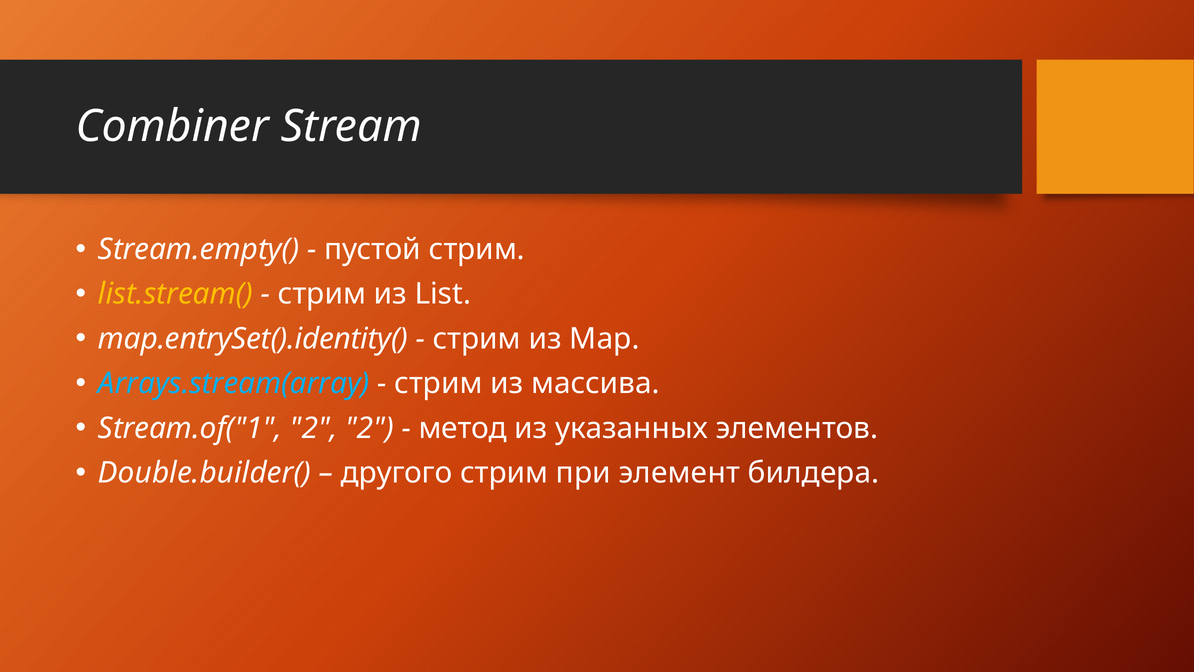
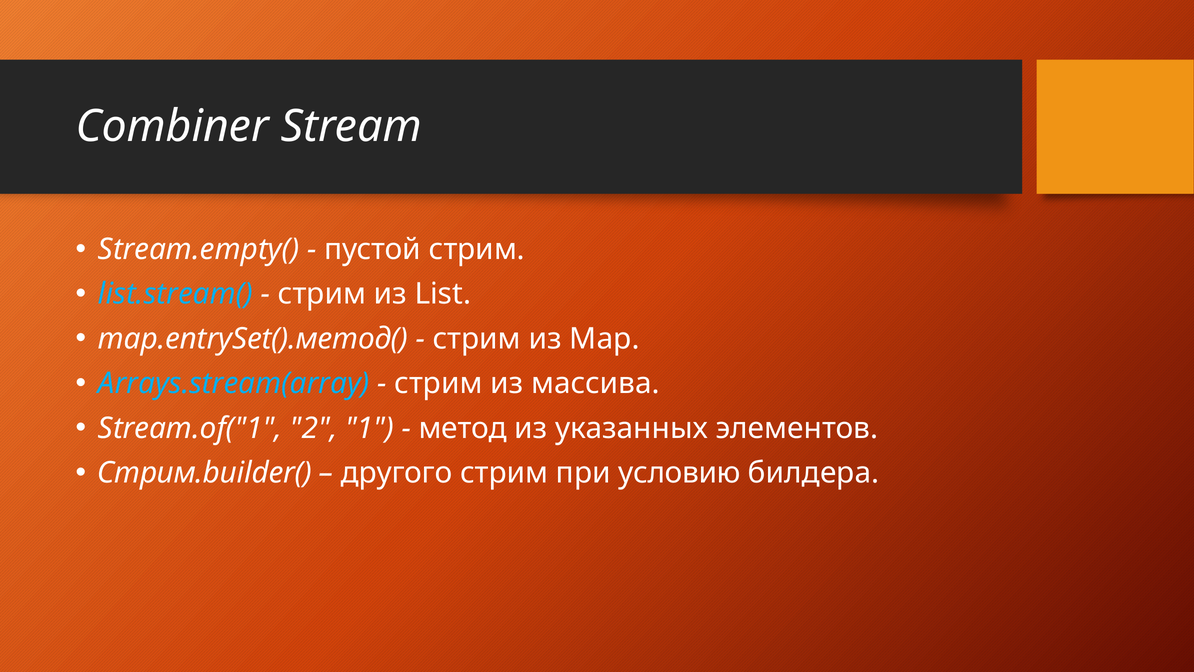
list.stream( colour: yellow -> light blue (176, 294)
map.entrySet().identity(: map.entrySet().identity( -> map.entrySet().метод( (253, 339)
2 2: 2 -> 1 (369, 428)
Double.builder(: Double.builder( -> Стрим.builder( (205, 473)
элемент: элемент -> условию (680, 473)
